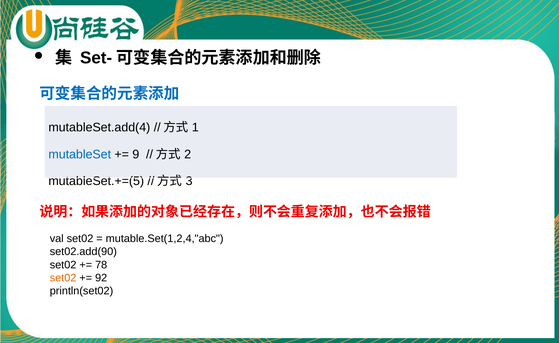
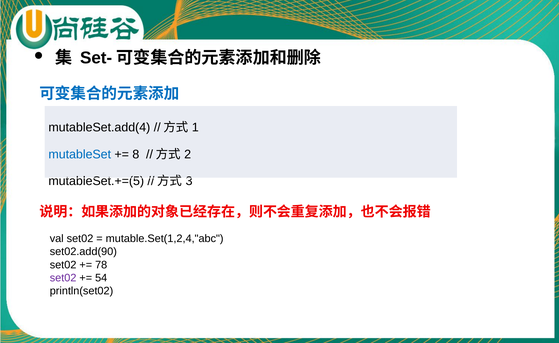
9: 9 -> 8 (136, 154)
set02 colour: orange -> purple (63, 278)
92: 92 -> 54 (101, 278)
